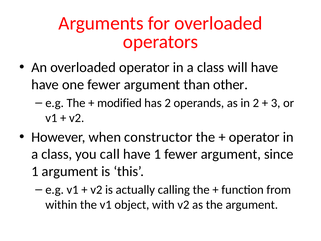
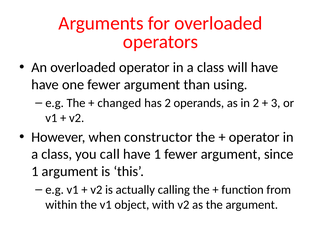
other: other -> using (230, 84)
modified: modified -> changed (119, 103)
